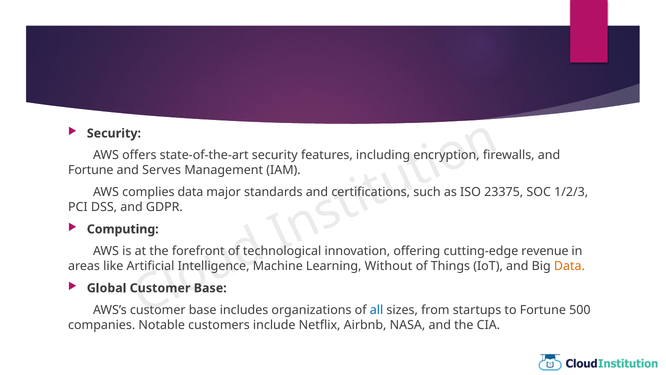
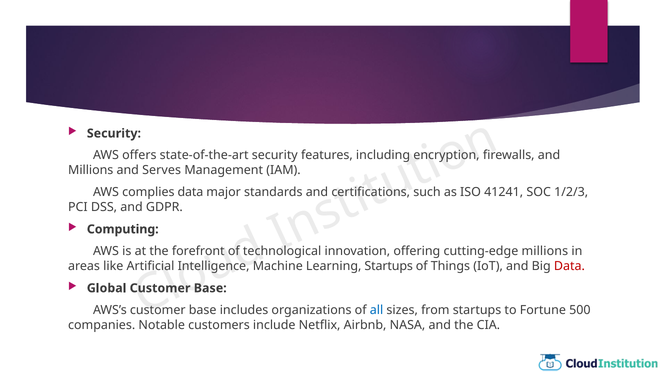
Fortune: Fortune -> Millions (91, 170)
23375: 23375 -> 41241 (504, 192)
cutting-edge revenue: revenue -> millions (545, 251)
Learning Without: Without -> Startups (389, 266)
Data colour: orange -> red (569, 266)
